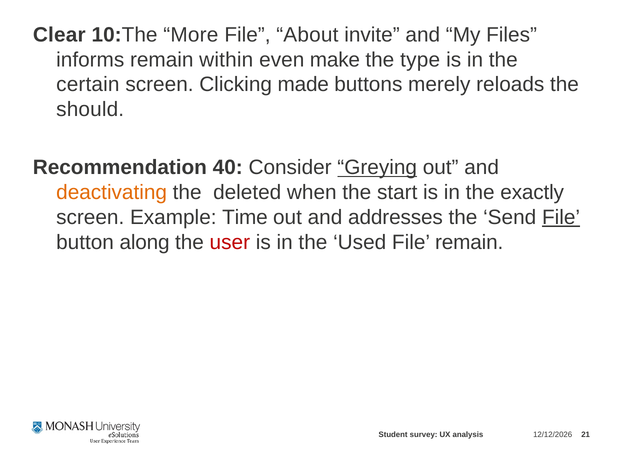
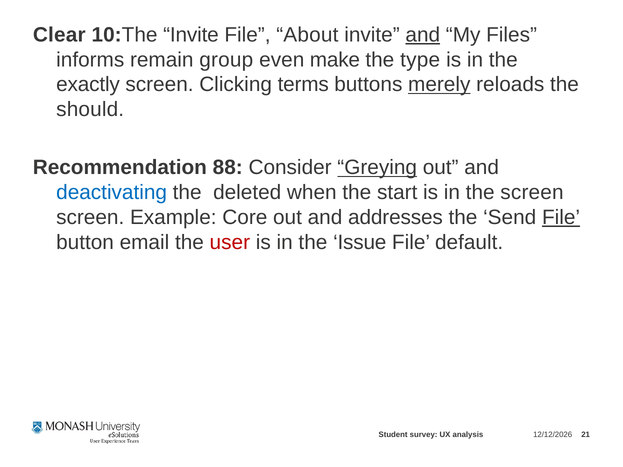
10:The More: More -> Invite (191, 35)
and underline: none -> present (423, 35)
within: within -> group (226, 60)
certain: certain -> exactly (88, 85)
made: made -> terms (303, 85)
merely underline: none -> present (439, 85)
40: 40 -> 88 (228, 168)
deactivating colour: orange -> blue (112, 193)
the exactly: exactly -> screen (532, 193)
Time: Time -> Core (245, 218)
along: along -> email (144, 242)
Used: Used -> Issue (360, 242)
File remain: remain -> default (469, 242)
